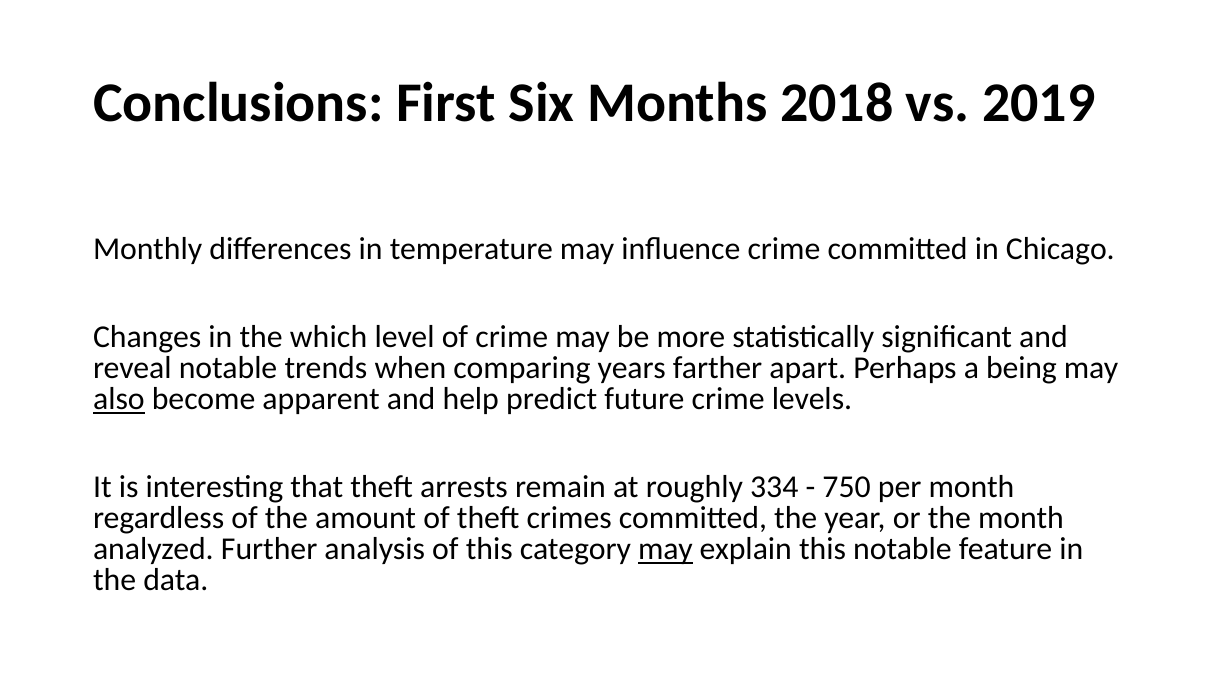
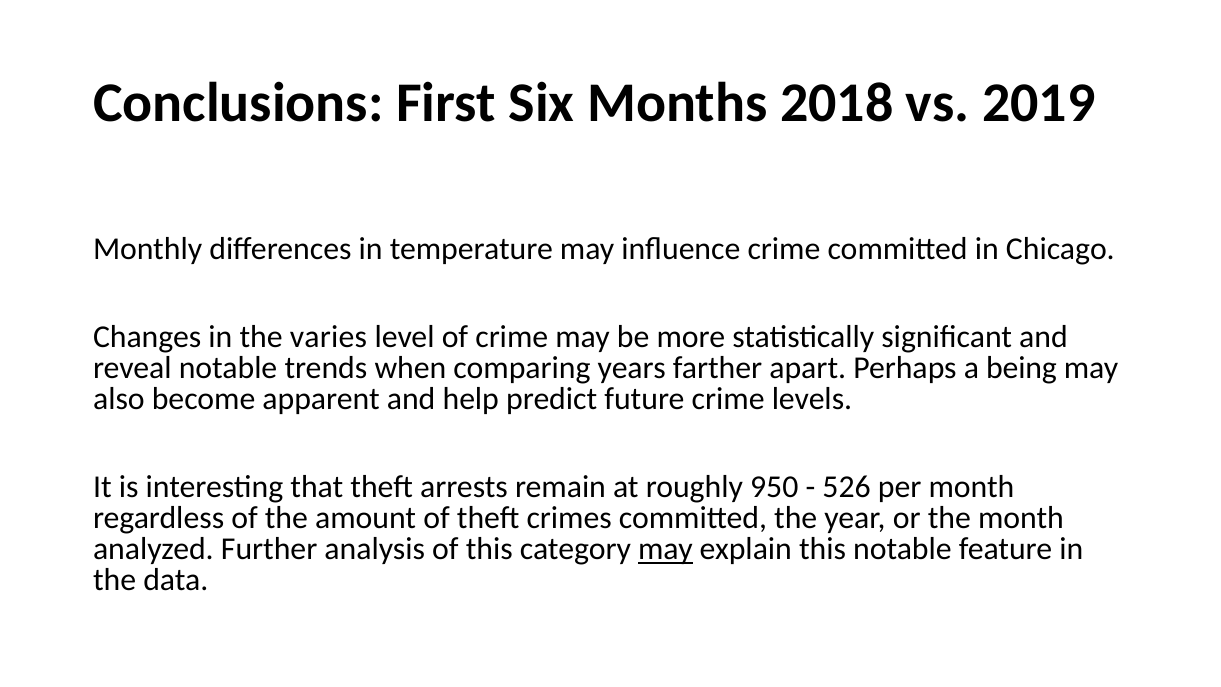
which: which -> varies (328, 337)
also underline: present -> none (119, 399)
334: 334 -> 950 (774, 487)
750: 750 -> 526 (847, 487)
